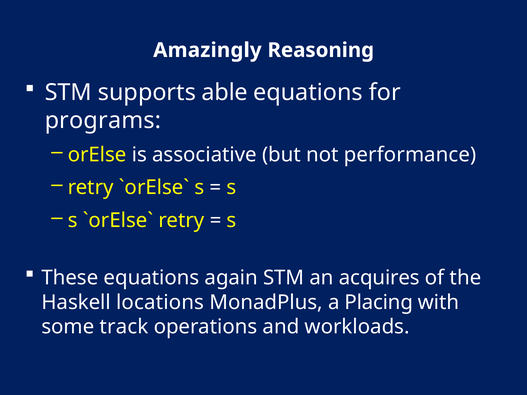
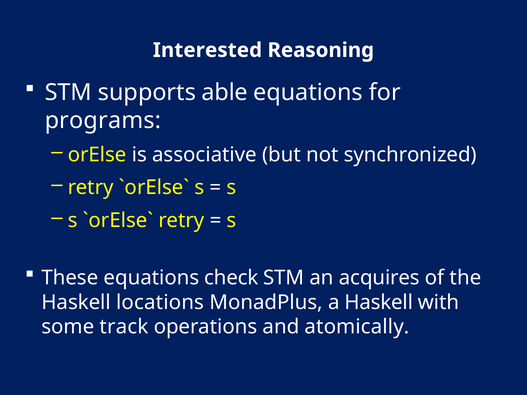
Amazingly: Amazingly -> Interested (207, 50)
performance: performance -> synchronized (410, 155)
again: again -> check (231, 278)
a Placing: Placing -> Haskell (379, 302)
workloads: workloads -> atomically (357, 327)
